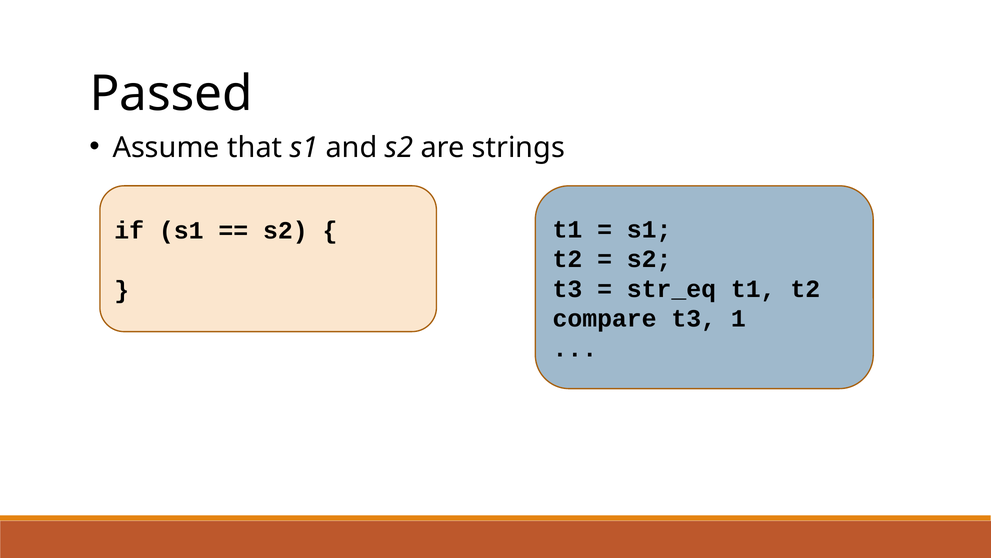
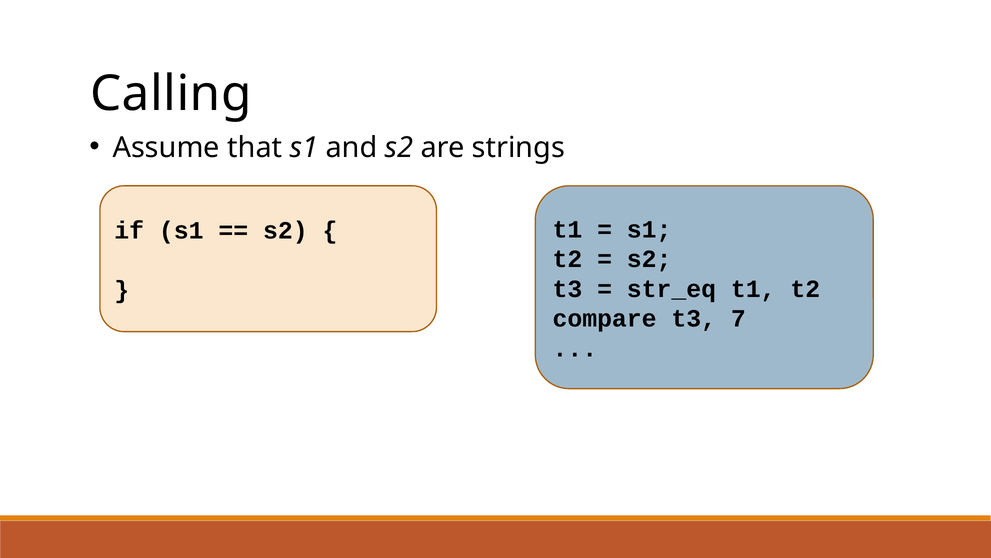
Passed: Passed -> Calling (171, 94)
1: 1 -> 7 (738, 318)
